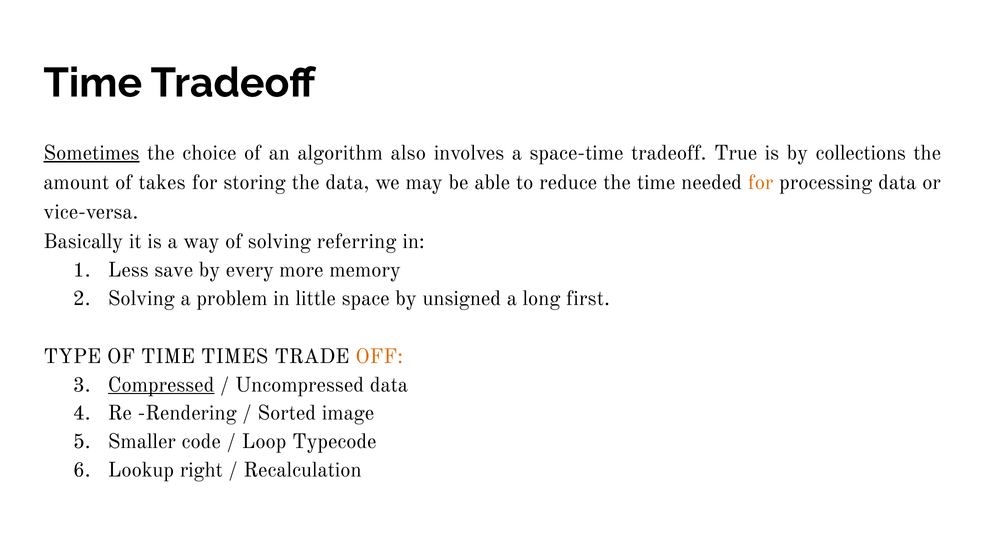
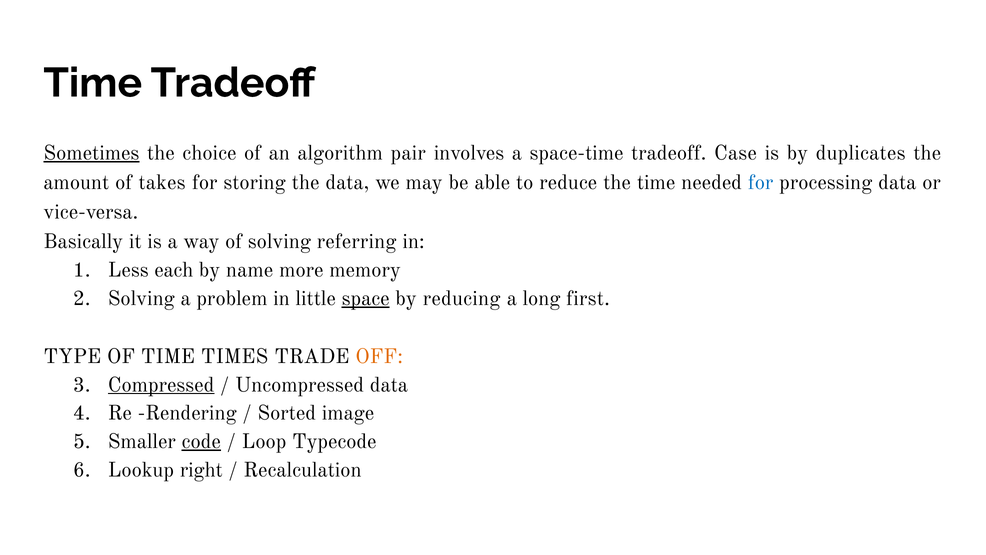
also: also -> pair (408, 153)
True: True -> Case (735, 153)
collections: collections -> duplicates (861, 153)
for colour: orange -> blue (761, 182)
save: save -> each (174, 270)
every: every -> name (250, 270)
space underline: none -> present (366, 298)
unsigned: unsigned -> reducing (462, 298)
code underline: none -> present (201, 441)
